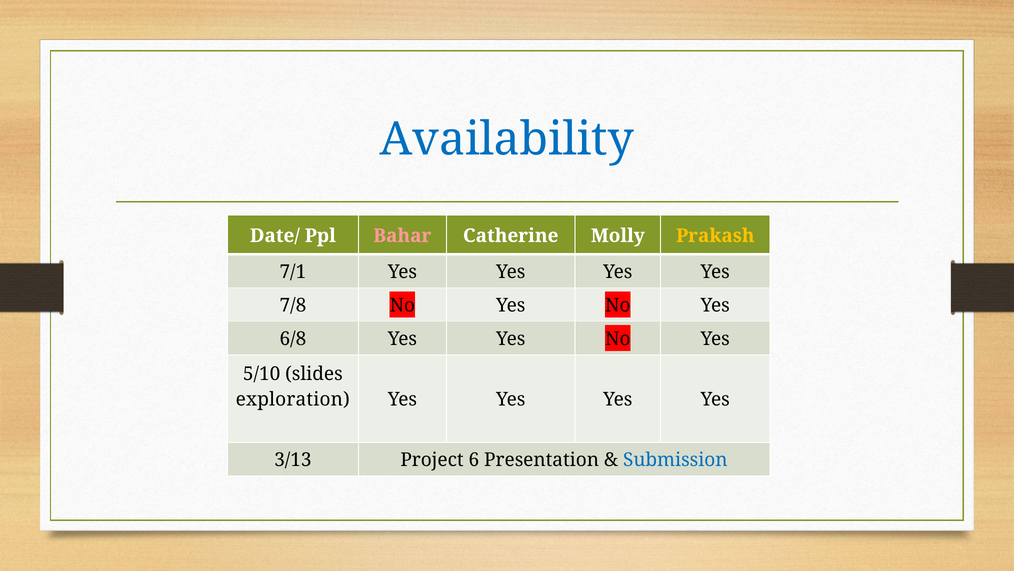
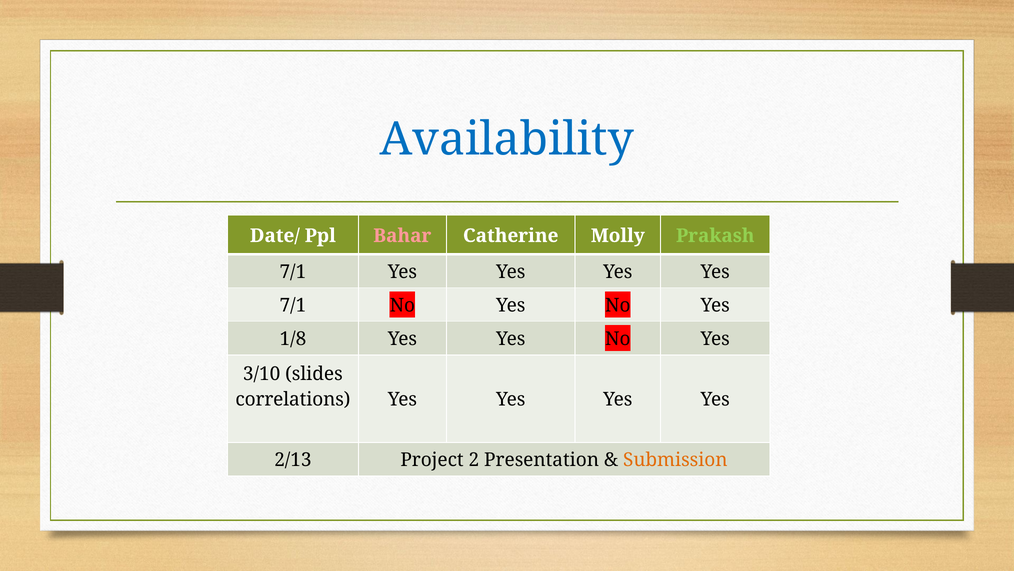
Prakash colour: yellow -> light green (715, 235)
7/8: 7/8 -> 7/1 (293, 305)
6/8: 6/8 -> 1/8 (293, 339)
5/10: 5/10 -> 3/10 (262, 373)
exploration: exploration -> correlations (293, 399)
3/13: 3/13 -> 2/13 (293, 460)
6: 6 -> 2 (474, 460)
Submission colour: blue -> orange (675, 460)
